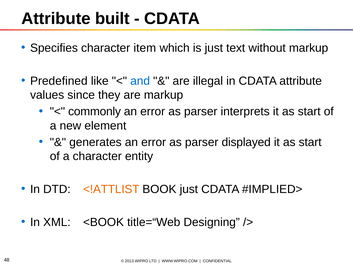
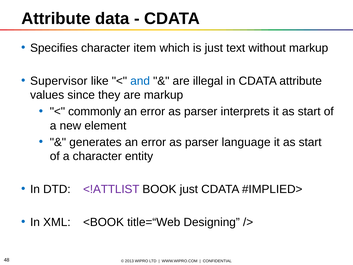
built: built -> data (112, 19)
Predefined: Predefined -> Supervisor (59, 81)
displayed: displayed -> language (246, 142)
<!ATTLIST colour: orange -> purple (111, 189)
